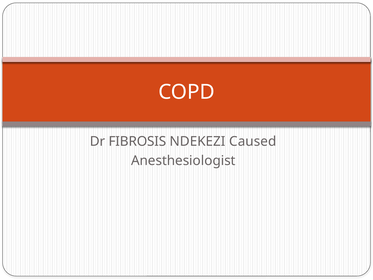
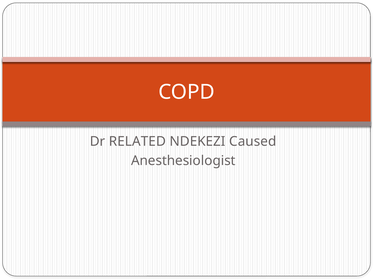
FIBROSIS: FIBROSIS -> RELATED (137, 141)
